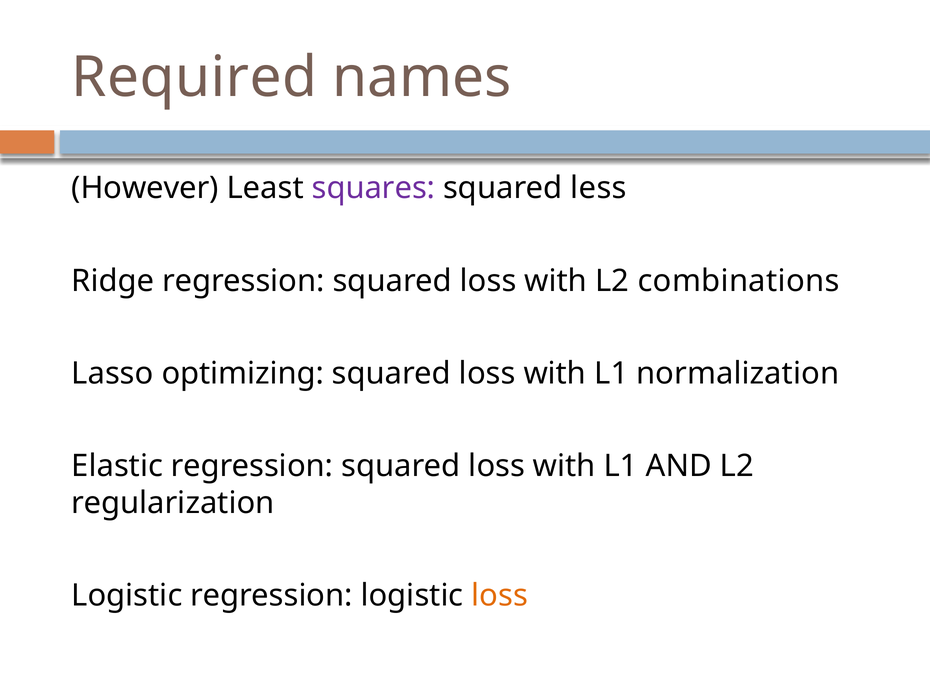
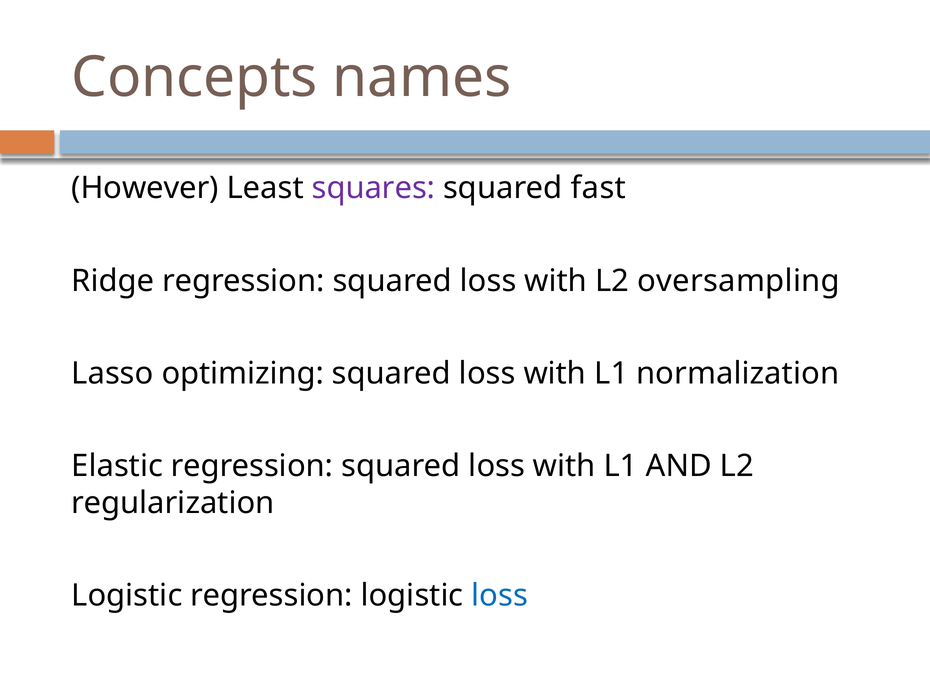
Required: Required -> Concepts (195, 78)
less: less -> fast (598, 188)
combinations: combinations -> oversampling (739, 281)
loss colour: orange -> blue (500, 595)
